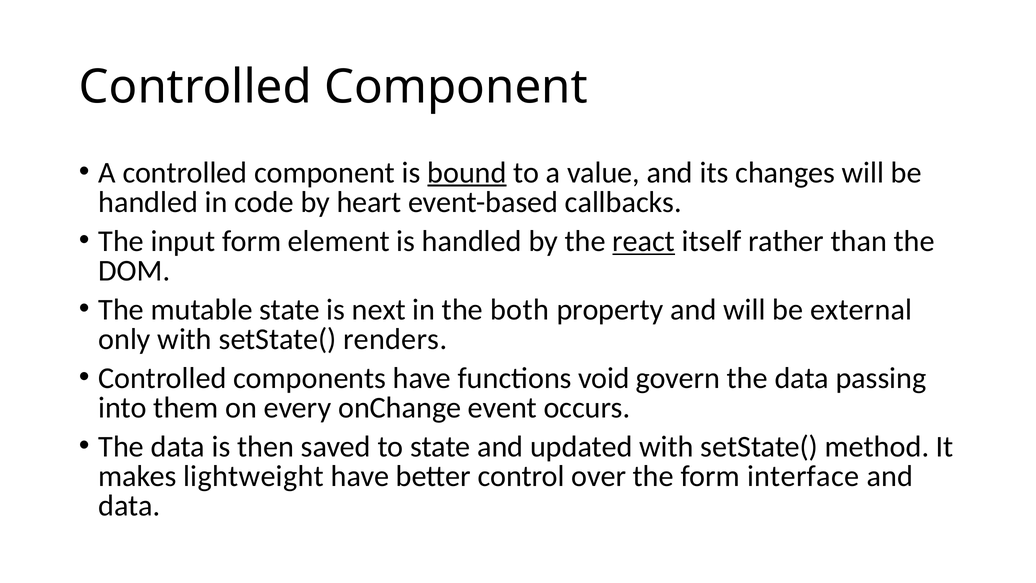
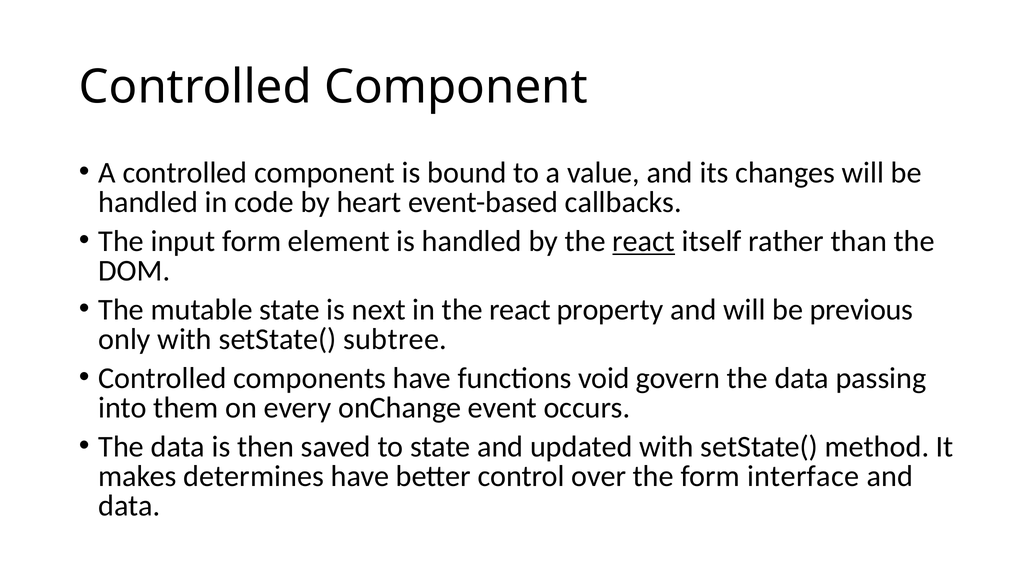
bound underline: present -> none (467, 173)
in the both: both -> react (520, 310)
external: external -> previous (861, 310)
renders: renders -> subtree (395, 339)
lightweight: lightweight -> determines (254, 476)
